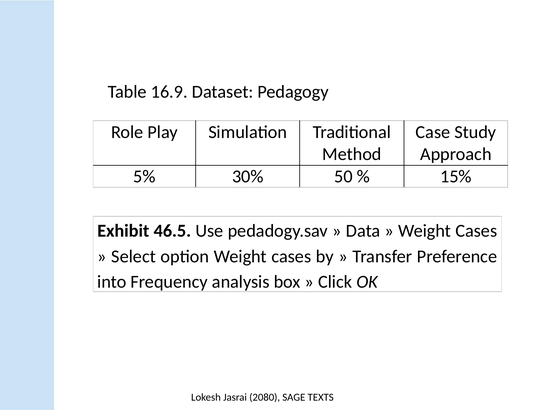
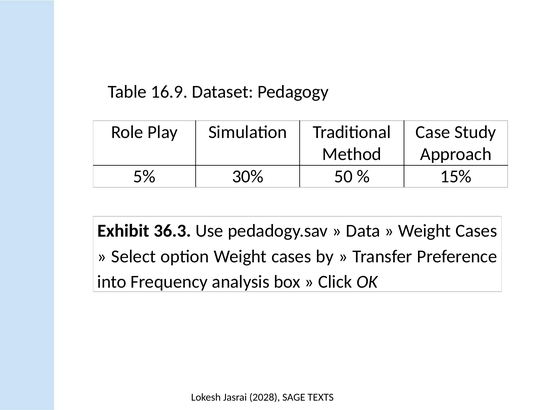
46.5: 46.5 -> 36.3 (172, 231)
2080: 2080 -> 2028 (265, 398)
